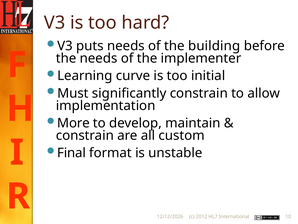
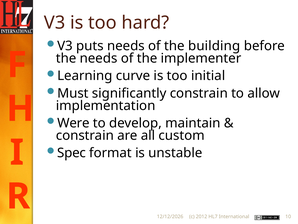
More: More -> Were (73, 123)
Final: Final -> Spec (72, 153)
